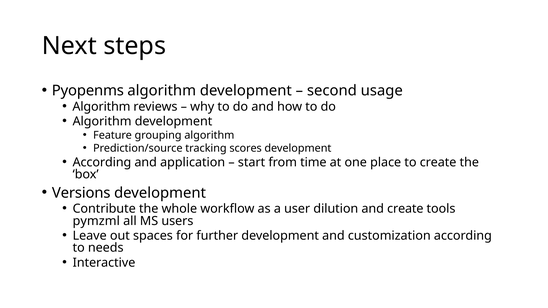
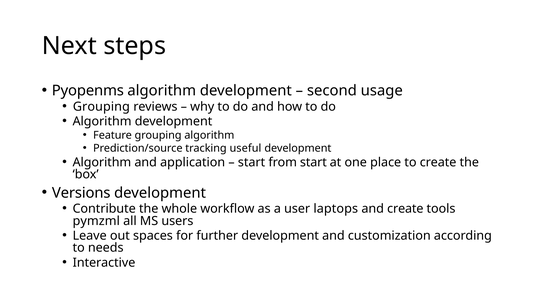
Algorithm: Algorithm -> Grouping (101, 107)
scores: scores -> useful (245, 149)
According: According -> Algorithm (102, 162)
from time: time -> start (313, 162)
dilution: dilution -> laptops (336, 209)
